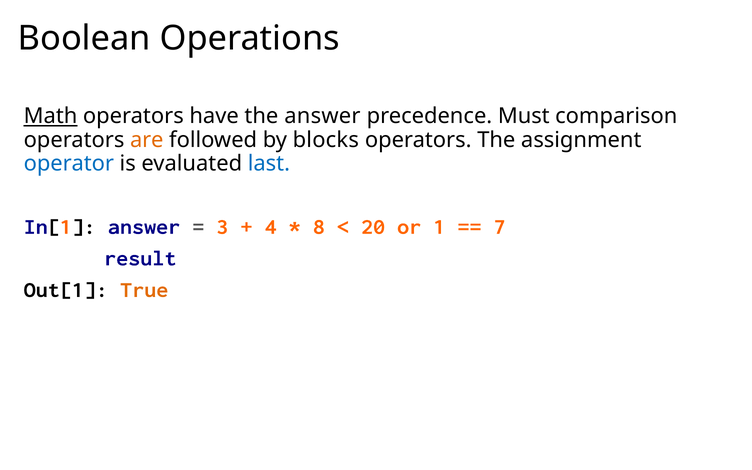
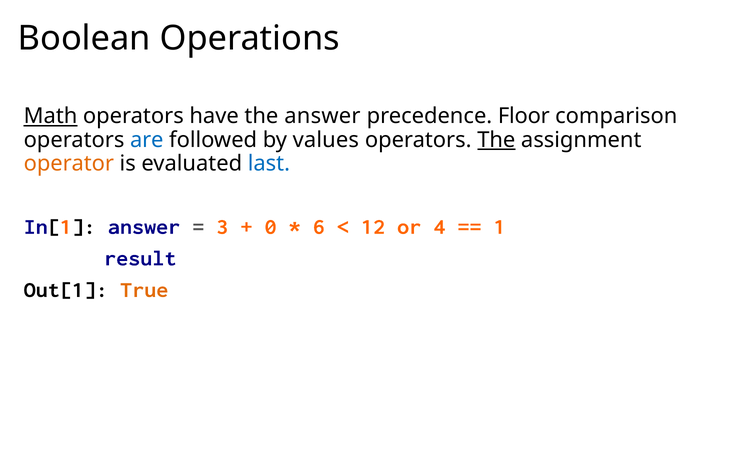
Must: Must -> Floor (524, 116)
are colour: orange -> blue (147, 140)
blocks: blocks -> values (326, 140)
The underline: none -> present (496, 140)
operator colour: blue -> orange (69, 164)
4: 4 -> 0 (271, 227)
8: 8 -> 6 (319, 227)
20: 20 -> 12 (373, 227)
1: 1 -> 4 (439, 227)
7: 7 -> 1 (500, 227)
